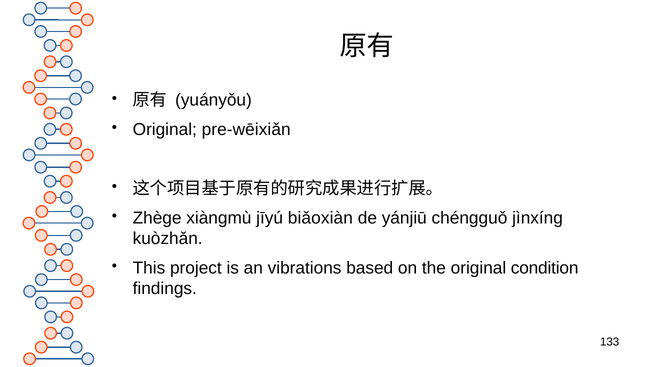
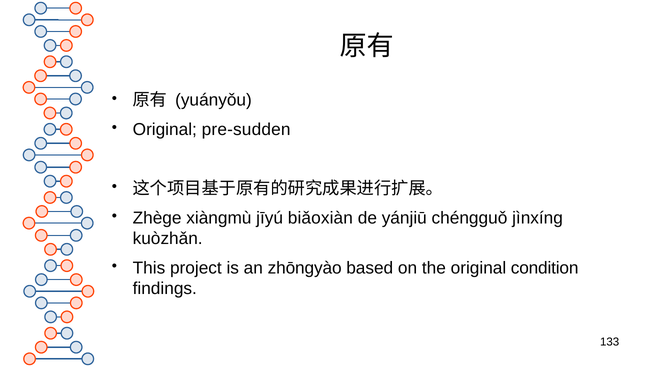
pre-wēixiǎn: pre-wēixiǎn -> pre-sudden (246, 129)
vibrations: vibrations -> zhōngyào (305, 268)
